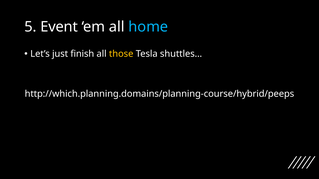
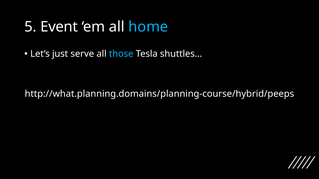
finish: finish -> serve (82, 54)
those colour: yellow -> light blue (121, 54)
http://which.planning.domains/planning-course/hybrid/peeps: http://which.planning.domains/planning-course/hybrid/peeps -> http://what.planning.domains/planning-course/hybrid/peeps (159, 94)
